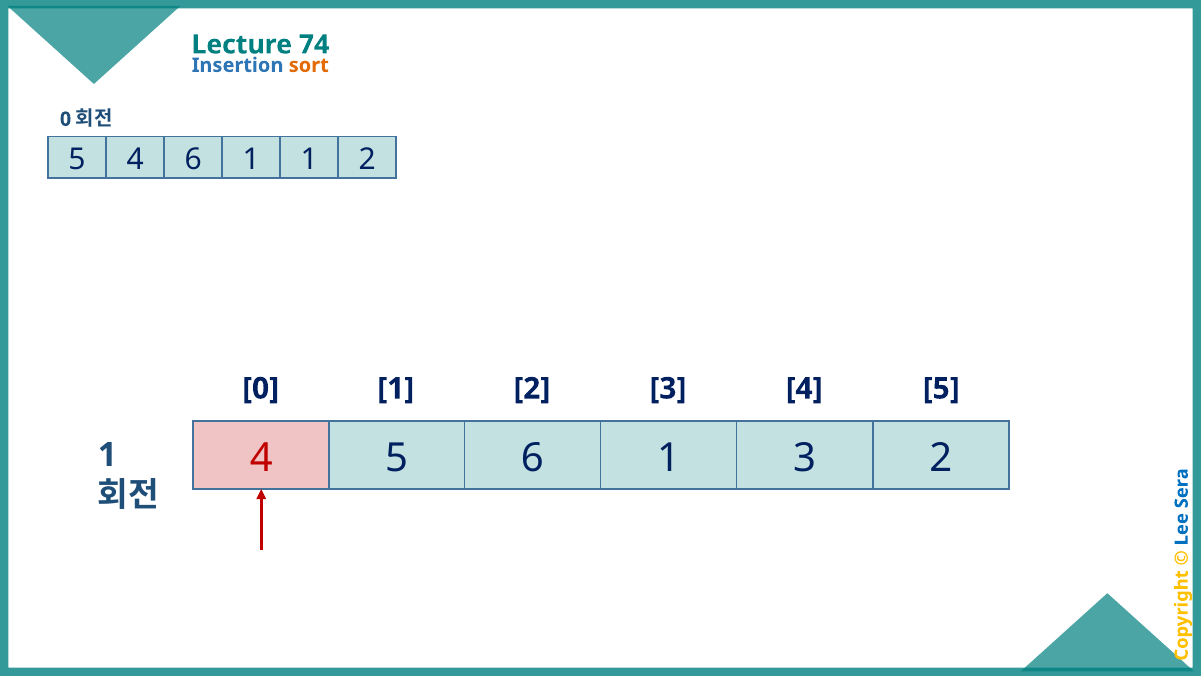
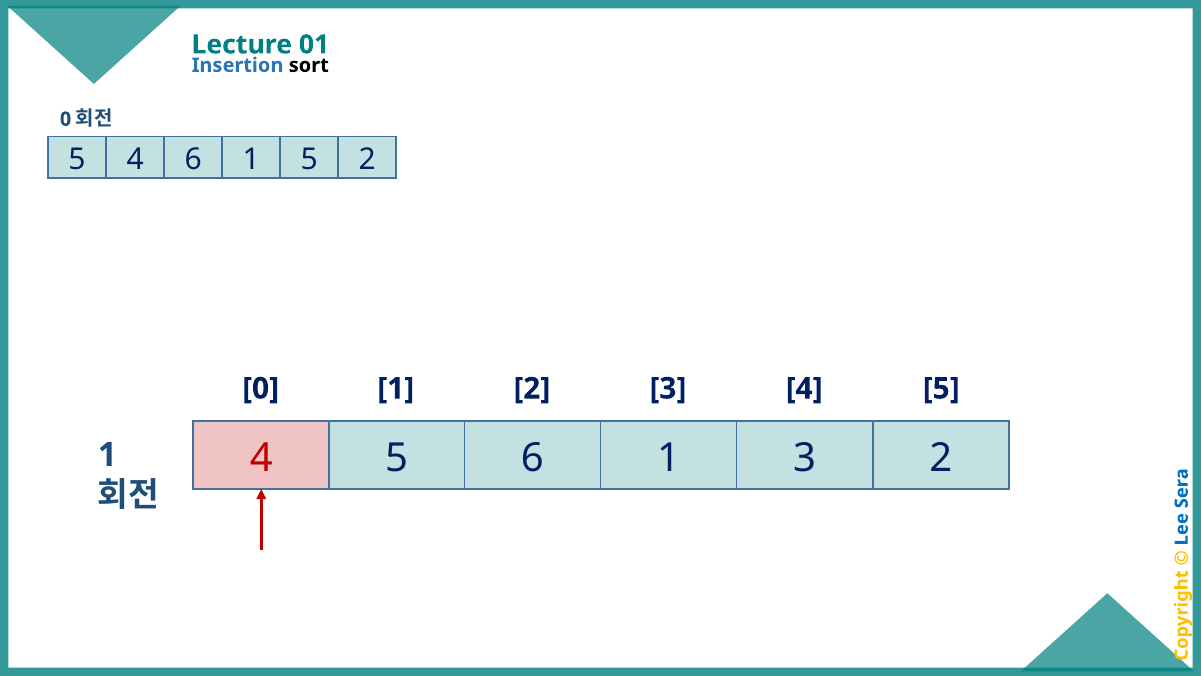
74: 74 -> 01 (314, 45)
sort colour: orange -> black (309, 65)
1 1: 1 -> 5 (309, 159)
